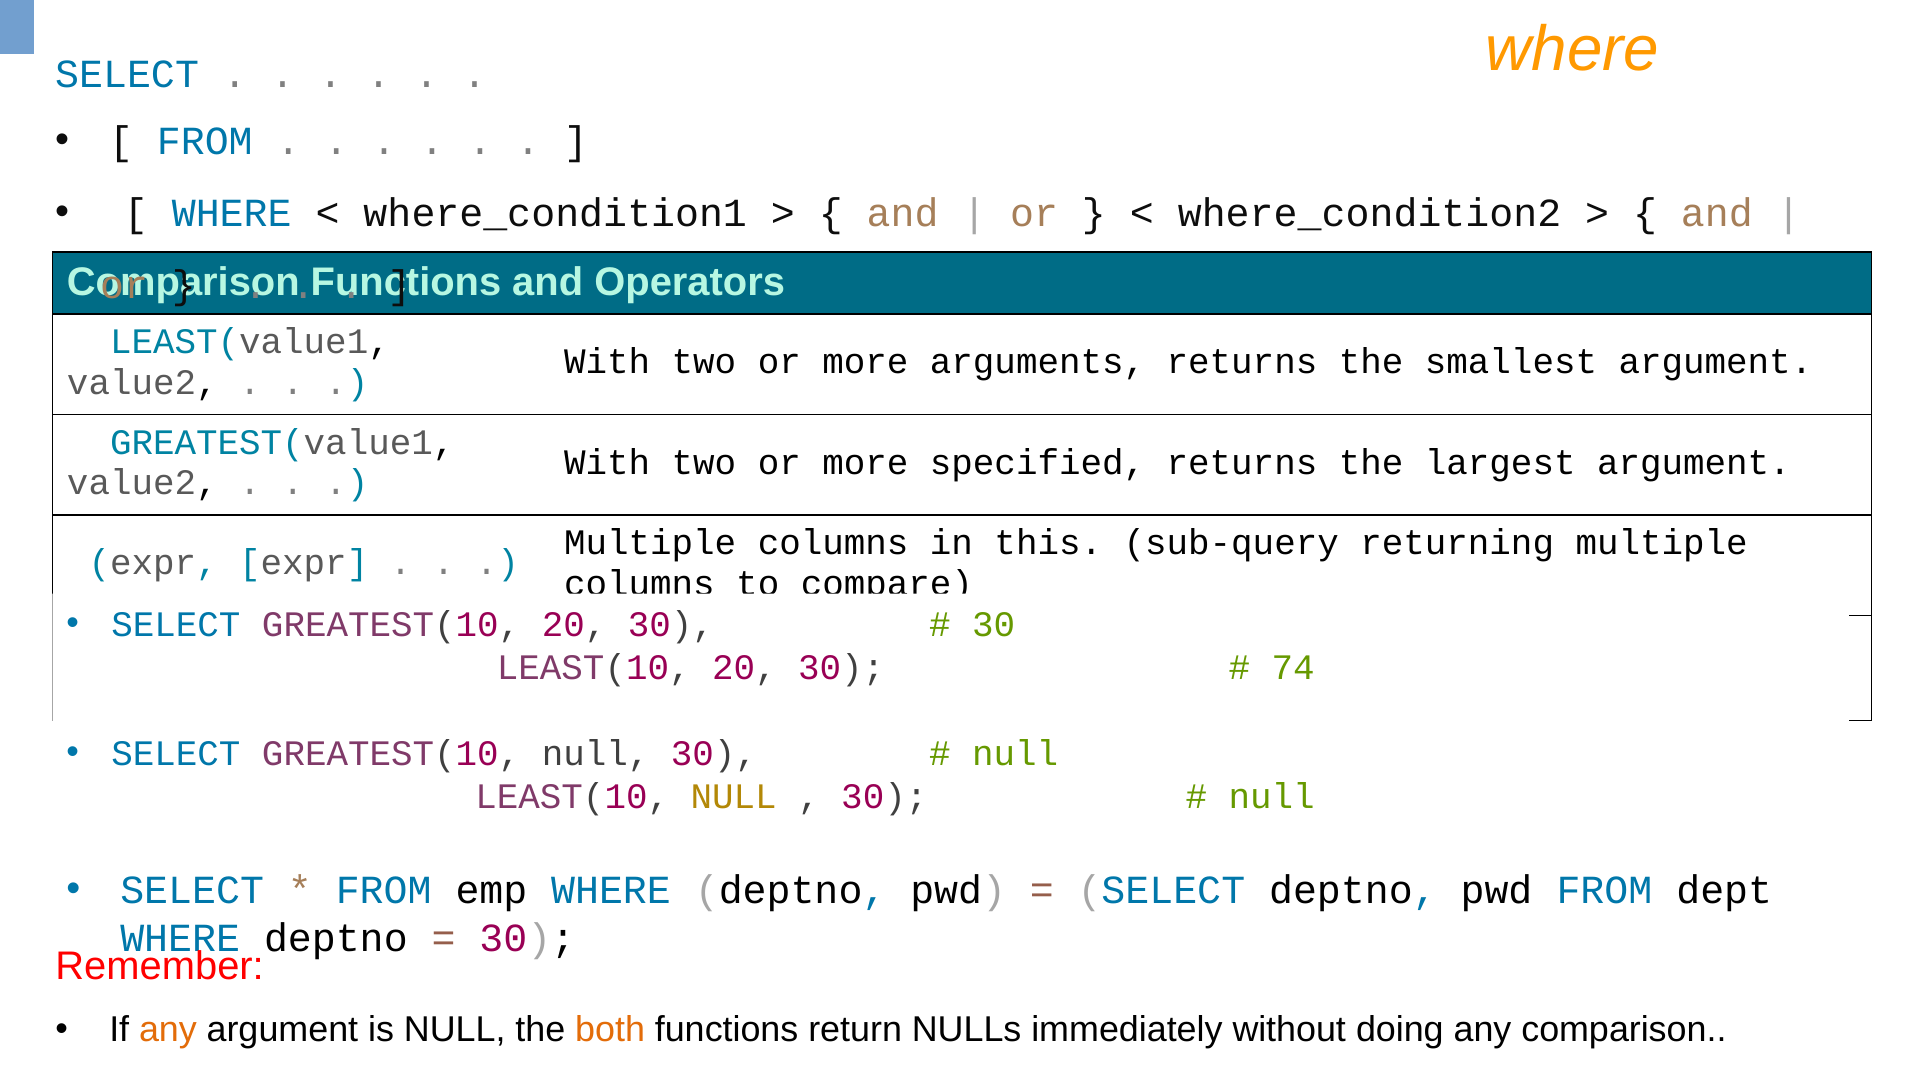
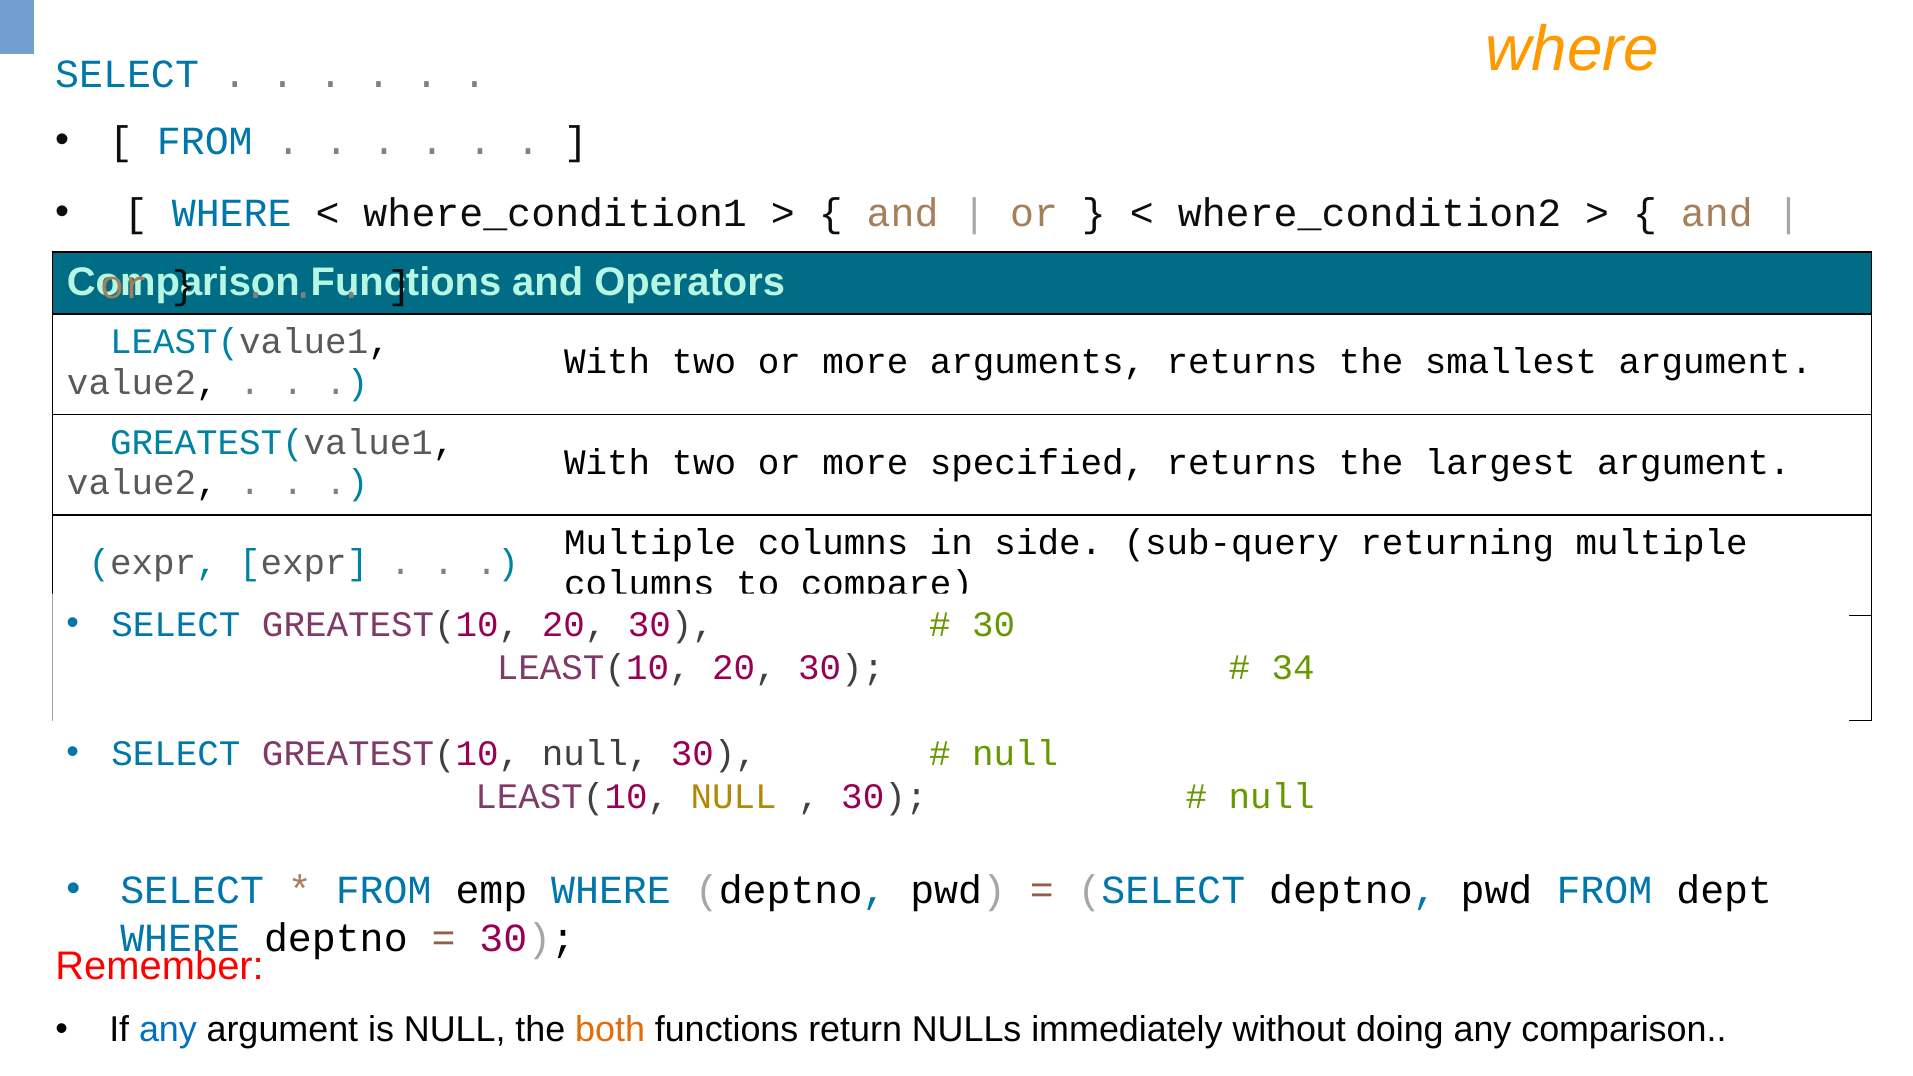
this: this -> side (1048, 543)
74: 74 -> 34 (1293, 668)
any colour: orange -> blue (168, 1030)
